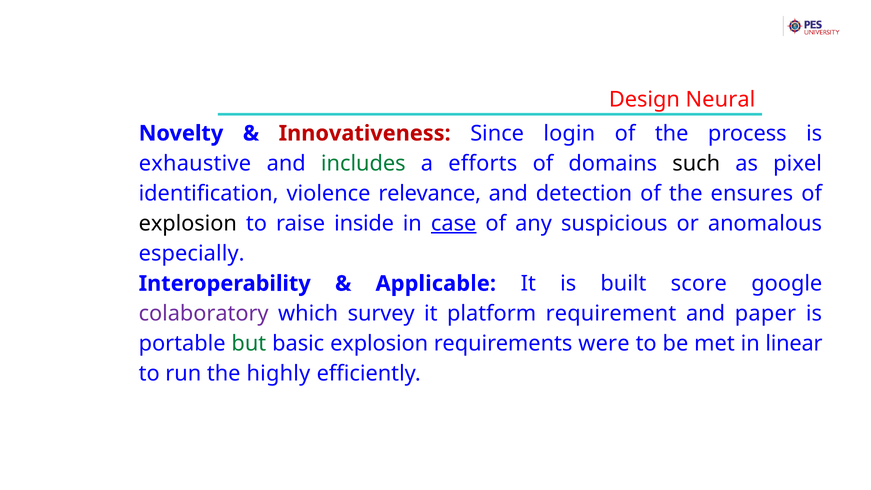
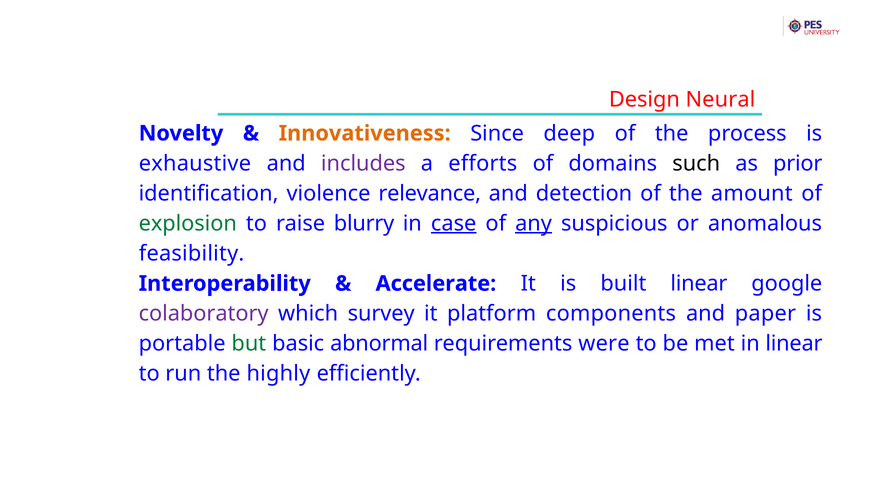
Innovativeness colour: red -> orange (365, 133)
login: login -> deep (569, 133)
includes colour: green -> purple (363, 163)
pixel: pixel -> prior (798, 163)
ensures: ensures -> amount (752, 193)
explosion colour: black -> green (188, 223)
inside: inside -> blurry (364, 223)
any underline: none -> present (534, 223)
especially: especially -> feasibility (192, 253)
Applicable: Applicable -> Accelerate (436, 284)
built score: score -> linear (699, 284)
requirement: requirement -> components (611, 314)
basic explosion: explosion -> abnormal (379, 344)
